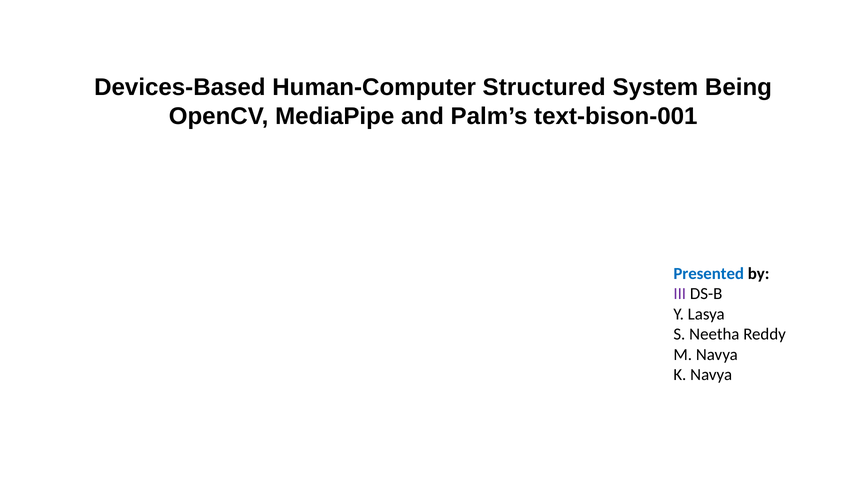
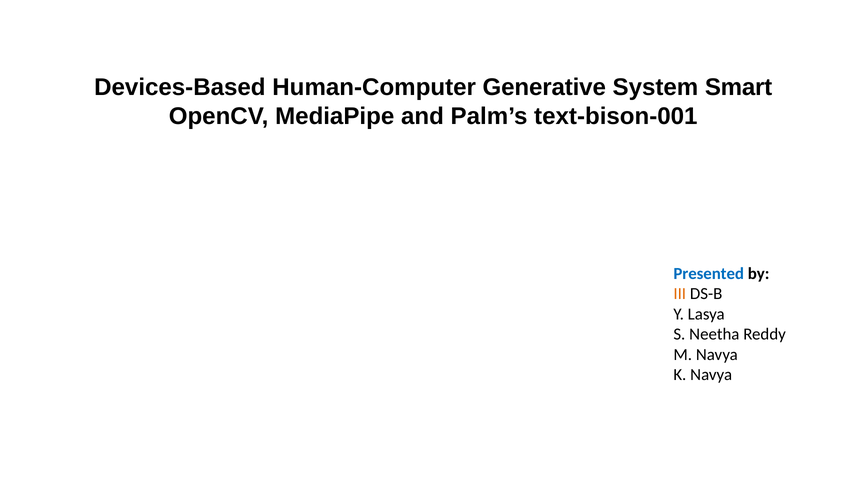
Structured: Structured -> Generative (544, 87)
Being: Being -> Smart (739, 87)
III colour: purple -> orange (680, 294)
